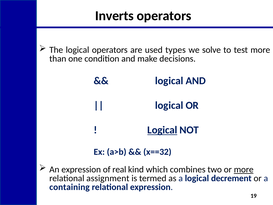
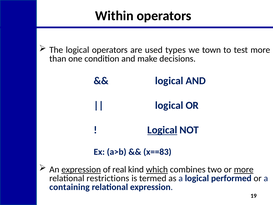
Inverts: Inverts -> Within (114, 16)
solve: solve -> town (211, 50)
x==32: x==32 -> x==83 (157, 152)
expression underline: none -> present (81, 169)
which underline: none -> present (157, 169)
assignment: assignment -> restrictions (108, 178)
decrement: decrement -> performed (231, 178)
